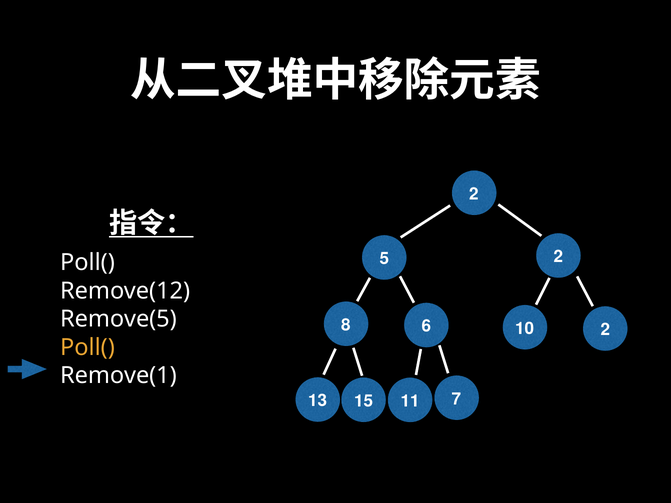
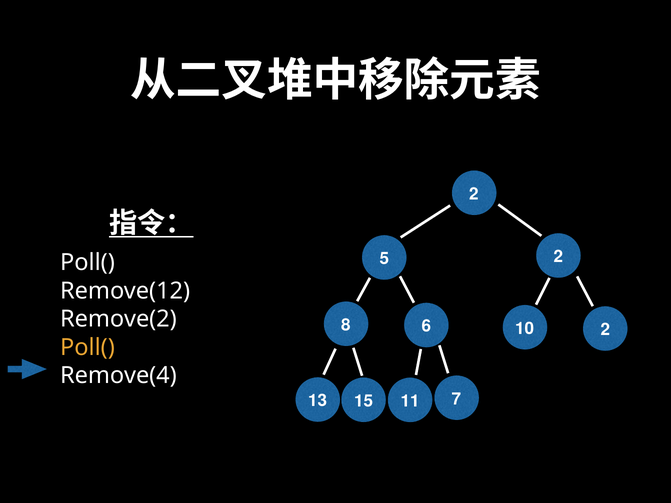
Remove(5: Remove(5 -> Remove(2 (118, 319)
Remove(1: Remove(1 -> Remove(4 (118, 376)
